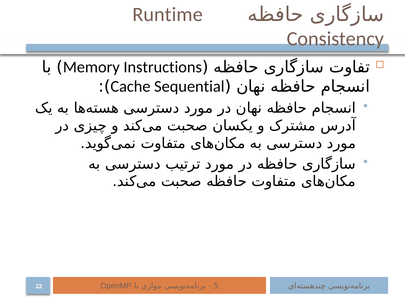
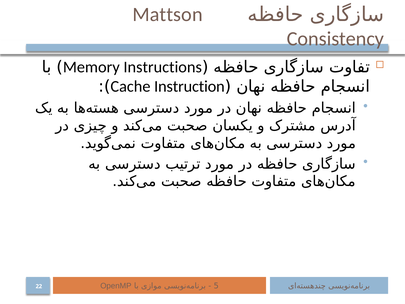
Runtime: Runtime -> Mattson (168, 15)
Sequential: Sequential -> Instruction (189, 87)
